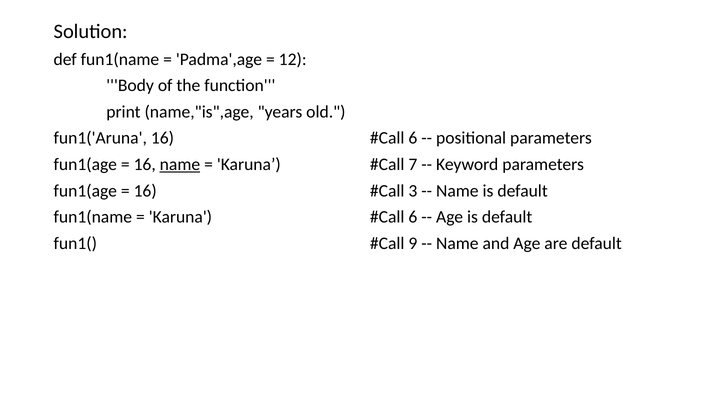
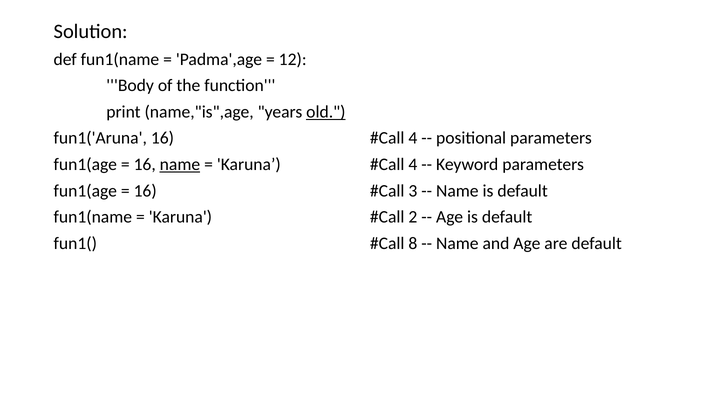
old underline: none -> present (326, 112)
6: 6 -> 4 (413, 138)
7: 7 -> 4 (413, 165)
6: 6 -> 2 (413, 217)
9: 9 -> 8 (413, 244)
